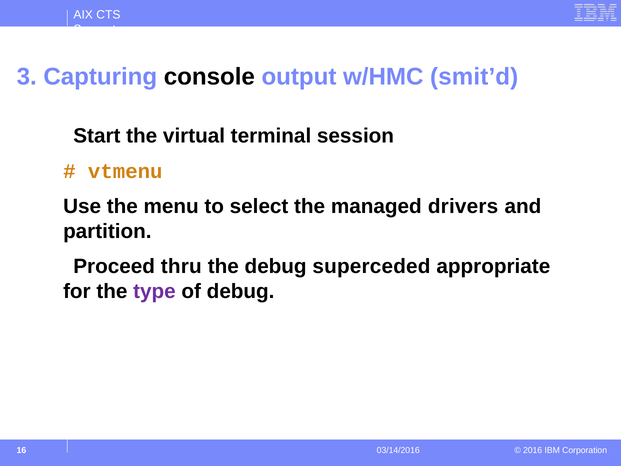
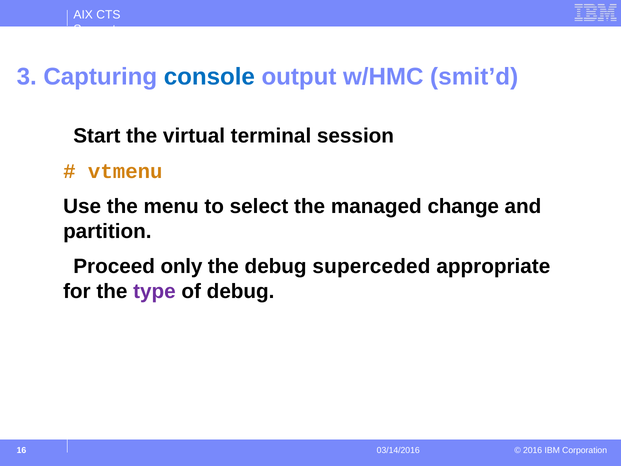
console colour: black -> blue (209, 77)
drivers: drivers -> change (463, 206)
thru: thru -> only (181, 266)
